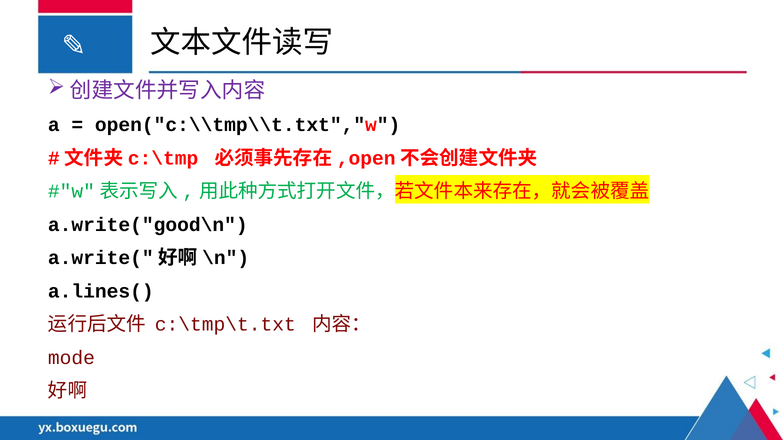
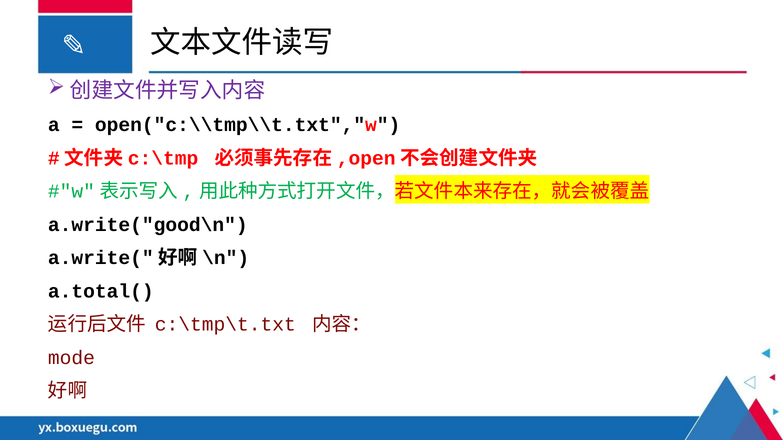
a.lines(: a.lines( -> a.total( (101, 291)
